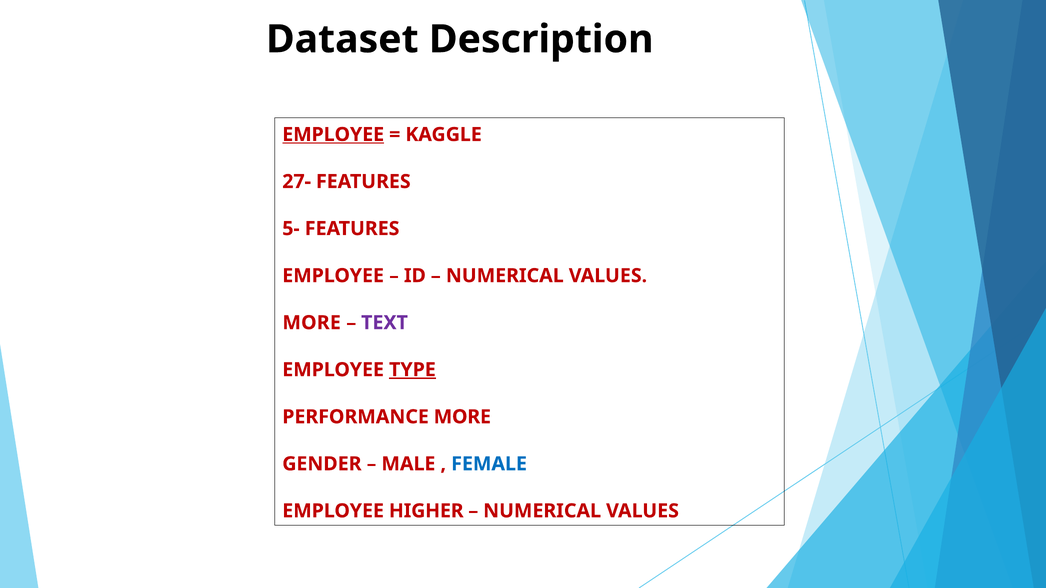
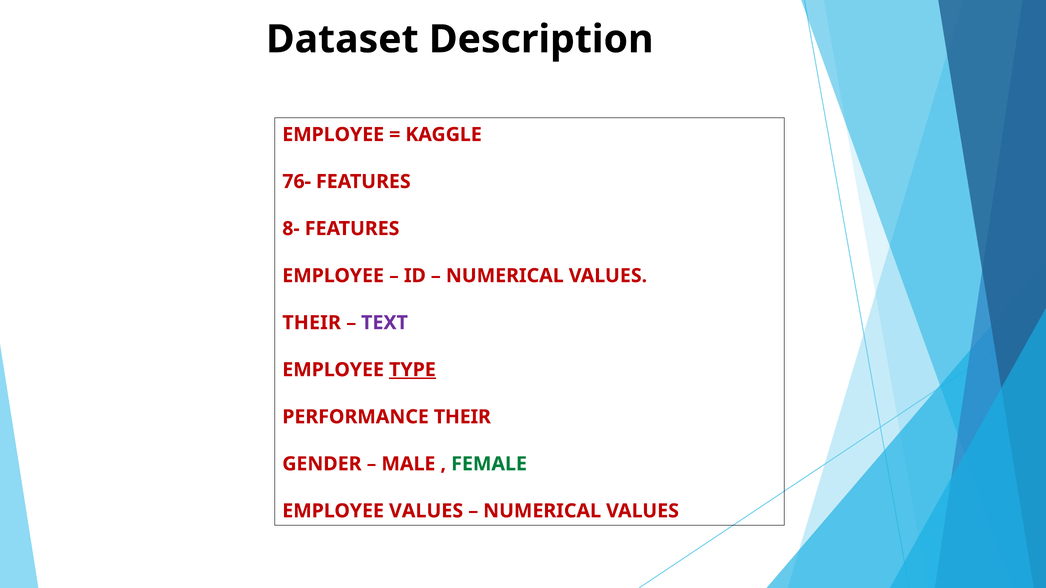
EMPLOYEE underline: present -> none (333, 135)
27-: 27- -> 76- (297, 182)
5-: 5- -> 8- (291, 229)
MORE: MORE -> THEIR (312, 323)
PERFORMANCE MORE: MORE -> THEIR (462, 417)
FEMALE colour: blue -> green (489, 464)
EMPLOYEE HIGHER: HIGHER -> VALUES (426, 511)
